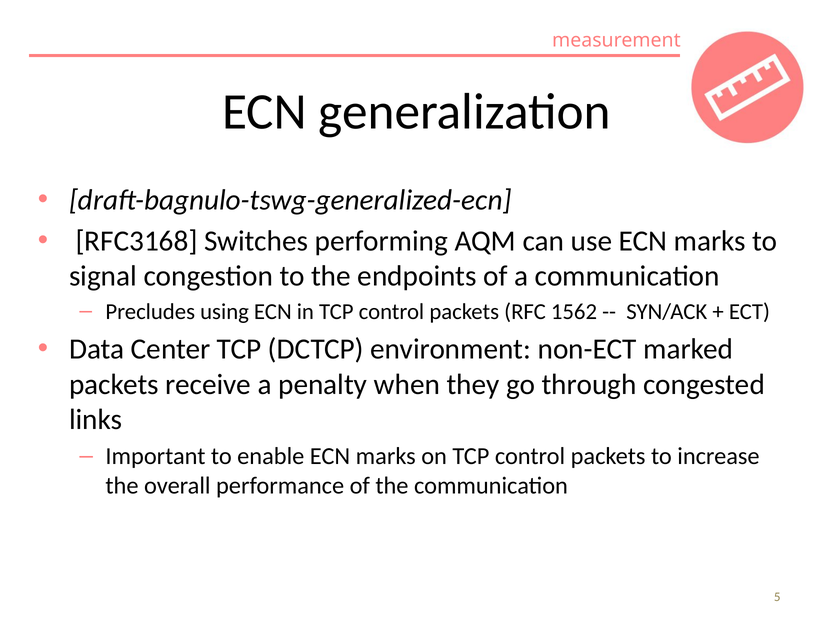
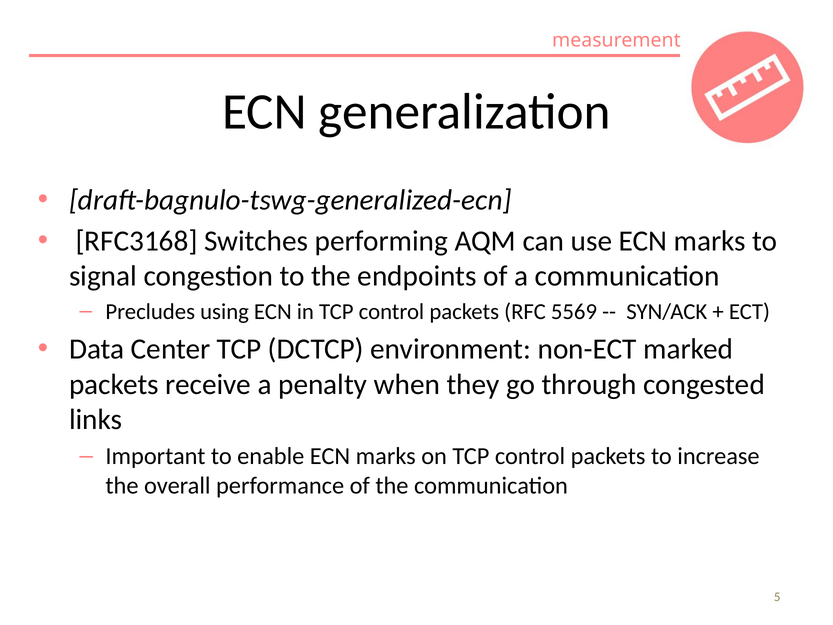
1562: 1562 -> 5569 (574, 312)
